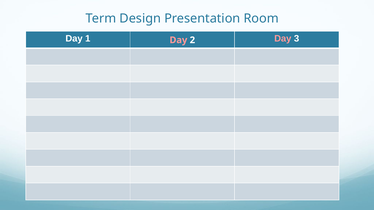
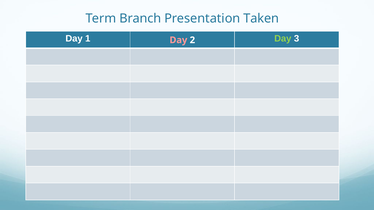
Design: Design -> Branch (140, 18)
Room: Room -> Taken (261, 18)
Day colour: pink -> light green (283, 39)
